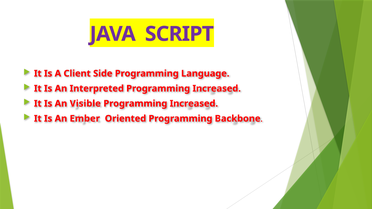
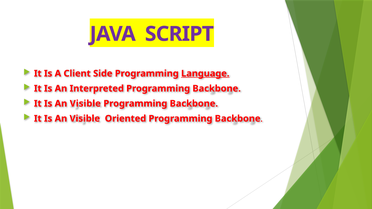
Language underline: none -> present (205, 74)
Interpreted Programming Increased: Increased -> Backbone (217, 89)
Increased: Increased -> Backbone (194, 104)
Ember: Ember -> Visible (85, 119)
